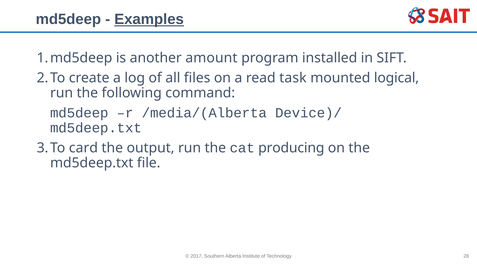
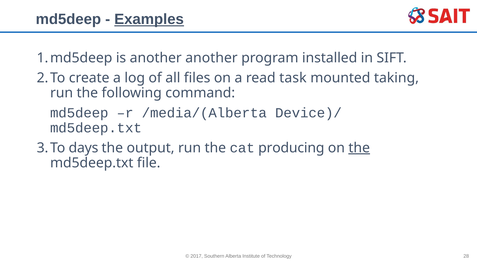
another amount: amount -> another (211, 58)
logical: logical -> taking (396, 78)
card: card -> days (84, 148)
the underline: none -> present (359, 148)
